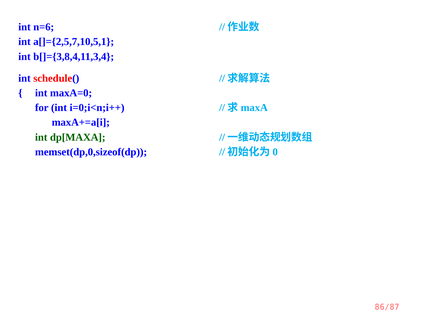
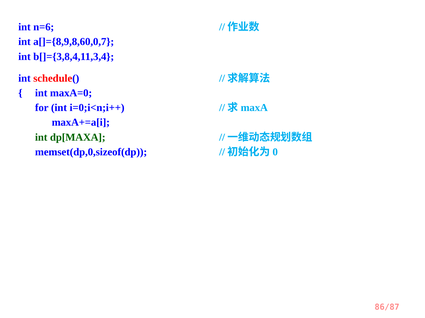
a[]={2,5,7,10,5,1: a[]={2,5,7,10,5,1 -> a[]={8,9,8,60,0,7 (74, 42)
